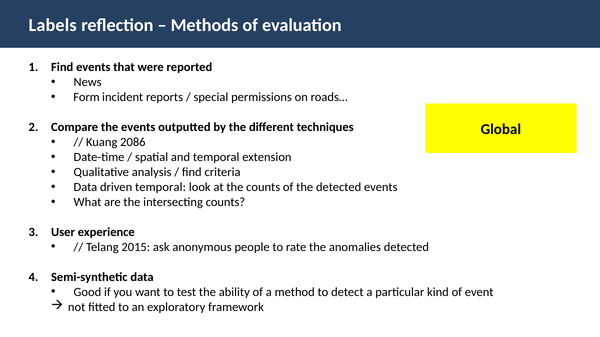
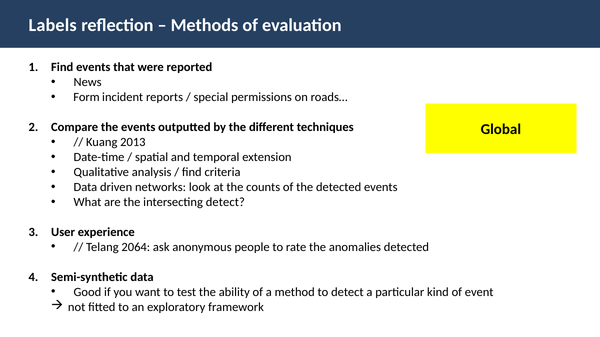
2086: 2086 -> 2013 (133, 142)
driven temporal: temporal -> networks (161, 187)
intersecting counts: counts -> detect (225, 202)
2015: 2015 -> 2064 (136, 247)
